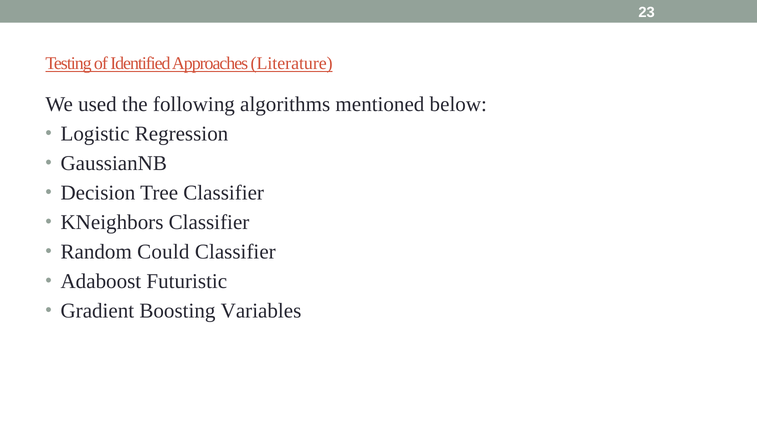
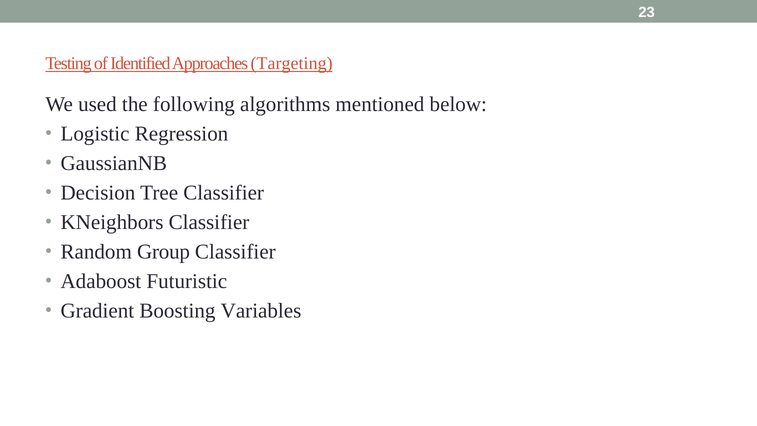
Literature: Literature -> Targeting (292, 64)
Could: Could -> Group (164, 252)
